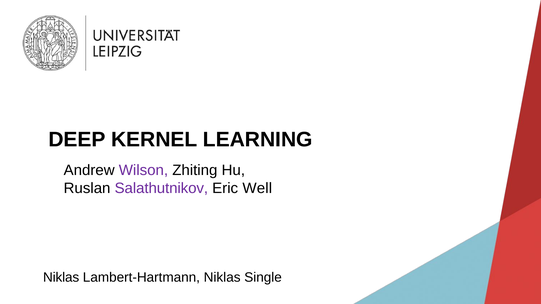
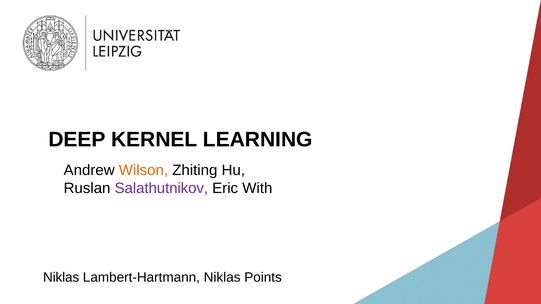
Wilson colour: purple -> orange (143, 170)
Well: Well -> With (257, 188)
Single: Single -> Points (263, 278)
